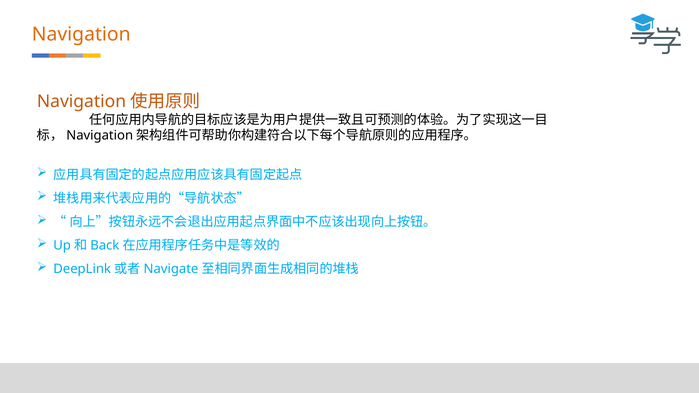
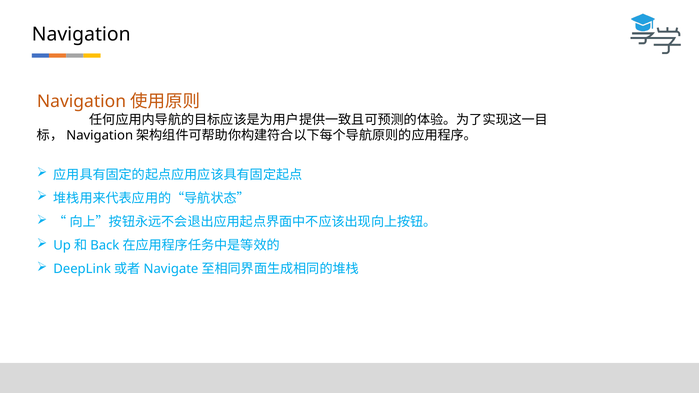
Navigation colour: orange -> black (81, 34)
